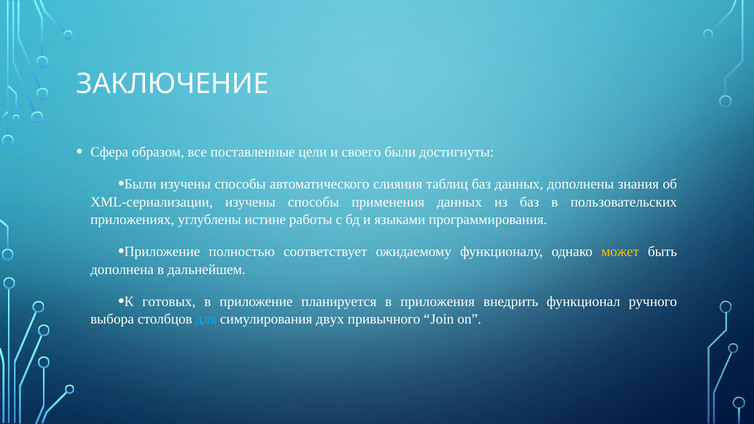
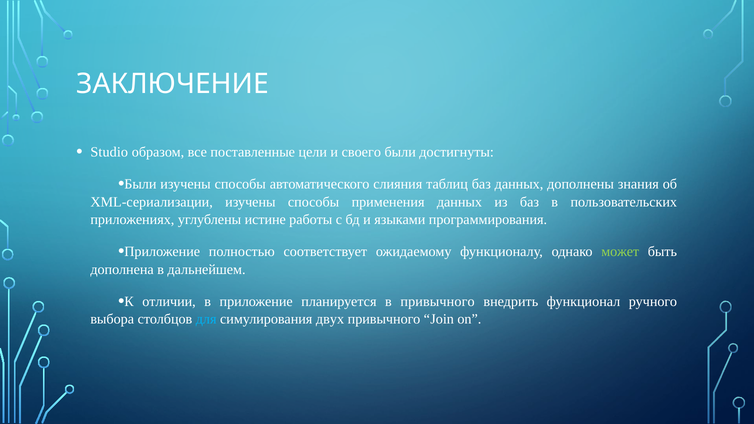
Сфера: Сфера -> Studio (109, 152)
может colour: yellow -> light green (620, 252)
готовых: готовых -> отличии (169, 302)
в приложения: приложения -> привычного (438, 302)
